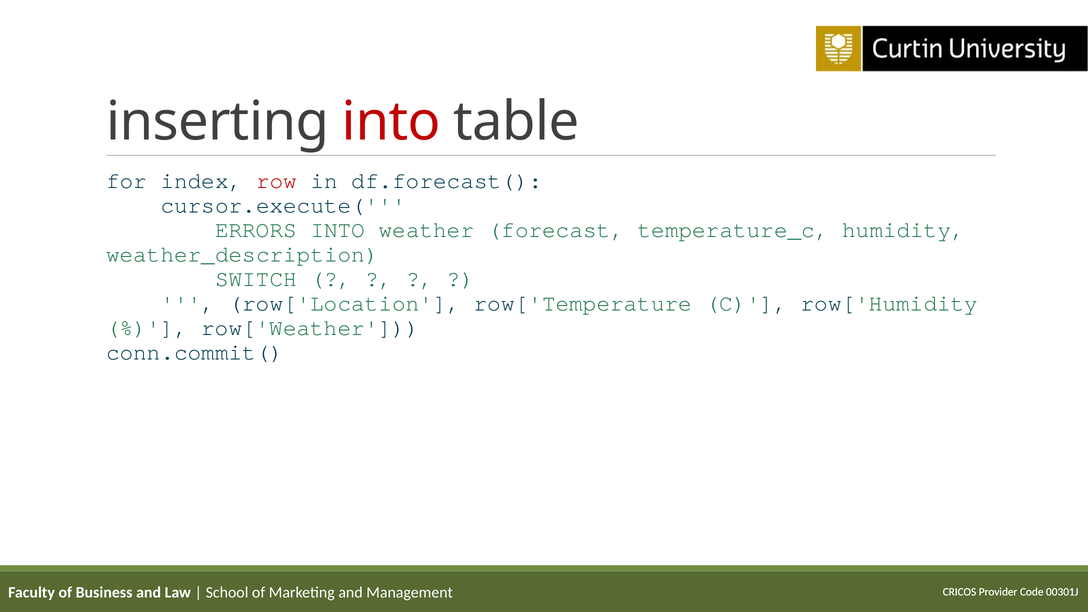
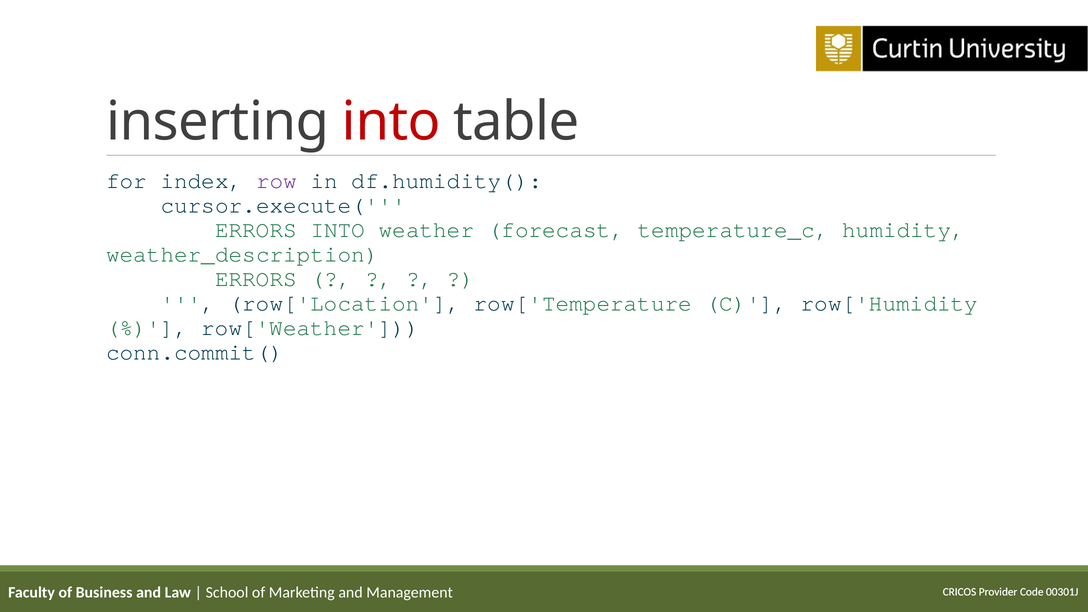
row colour: red -> purple (276, 181)
df.forecast(: df.forecast( -> df.humidity( (447, 181)
SWITCH: SWITCH -> ERRORS (256, 279)
